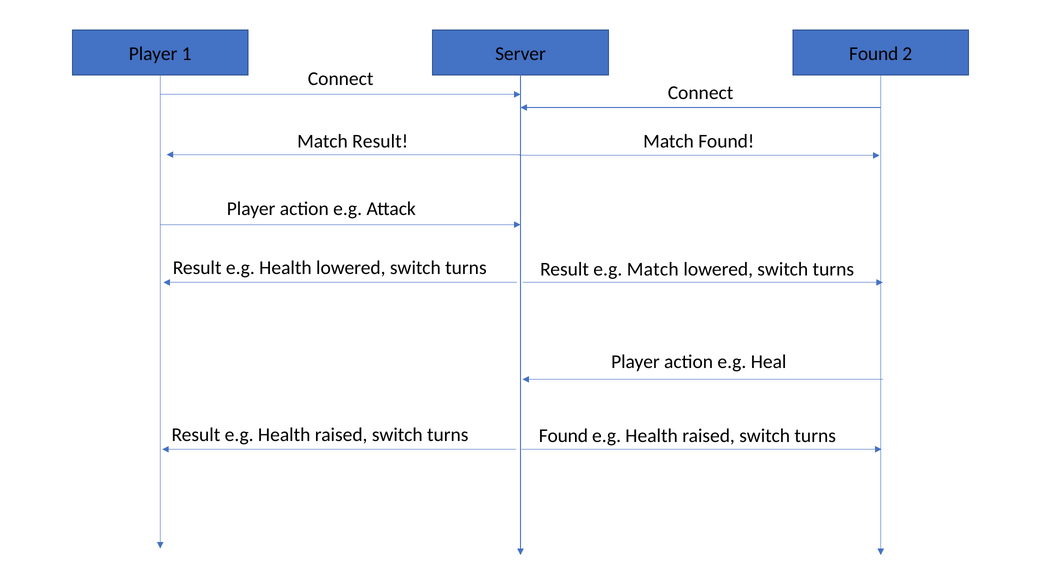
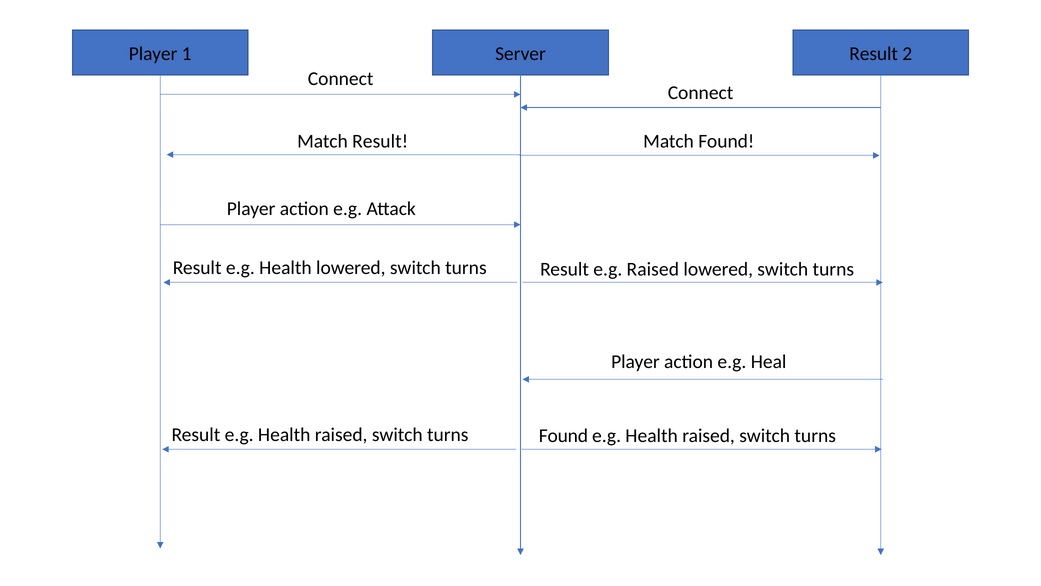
1 Found: Found -> Result (874, 54)
e.g Match: Match -> Raised (653, 269)
